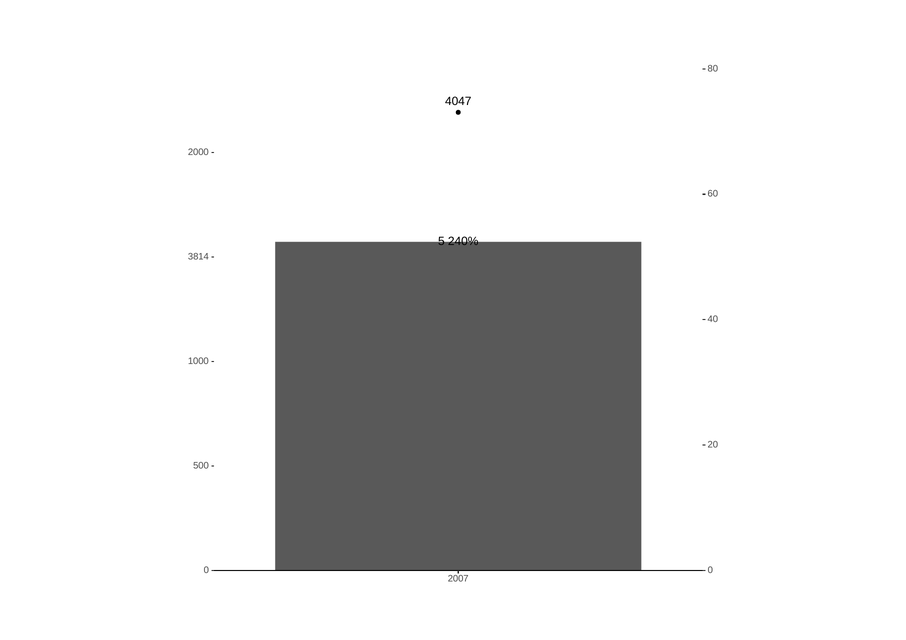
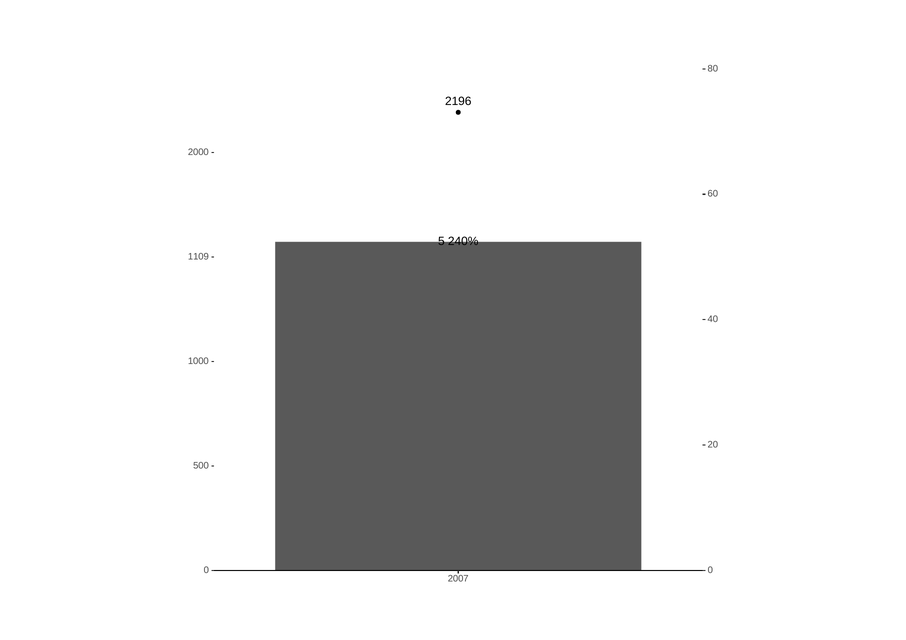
4047: 4047 -> 2196 (458, 101)
3814: 3814 -> 1109 (198, 257)
